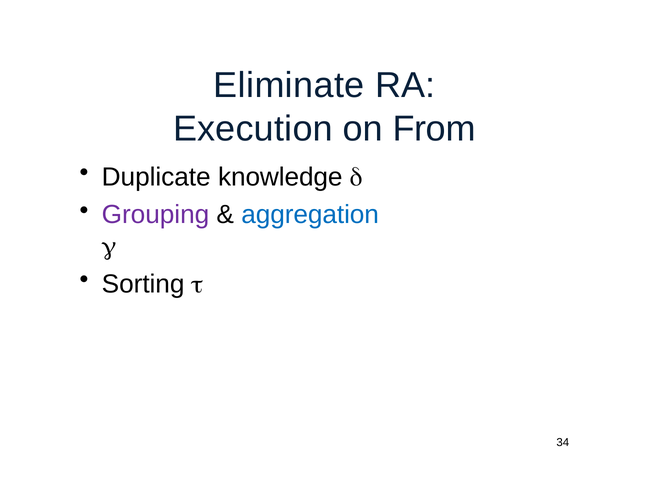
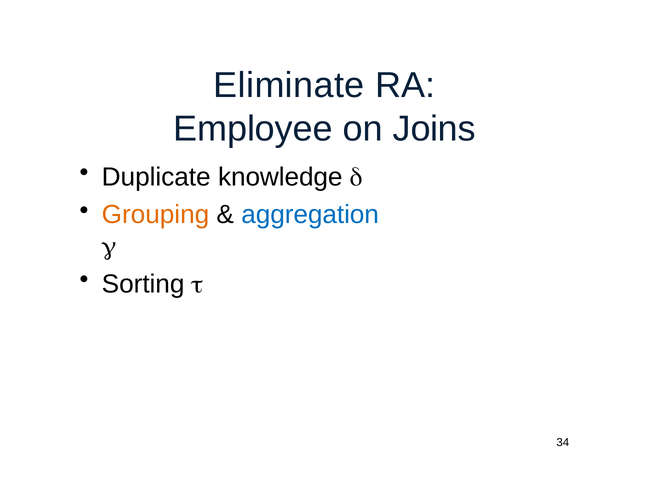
Execution: Execution -> Employee (253, 129)
From: From -> Joins (434, 129)
Grouping colour: purple -> orange (155, 215)
